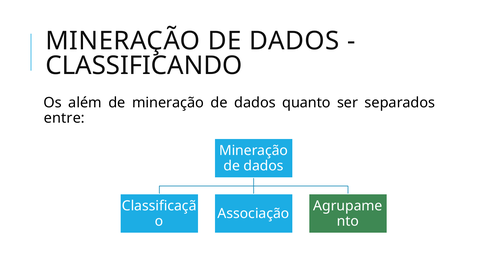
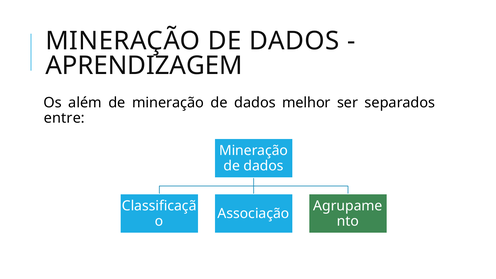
CLASSIFICANDO: CLASSIFICANDO -> APRENDIZAGEM (144, 66)
quanto: quanto -> melhor (306, 103)
